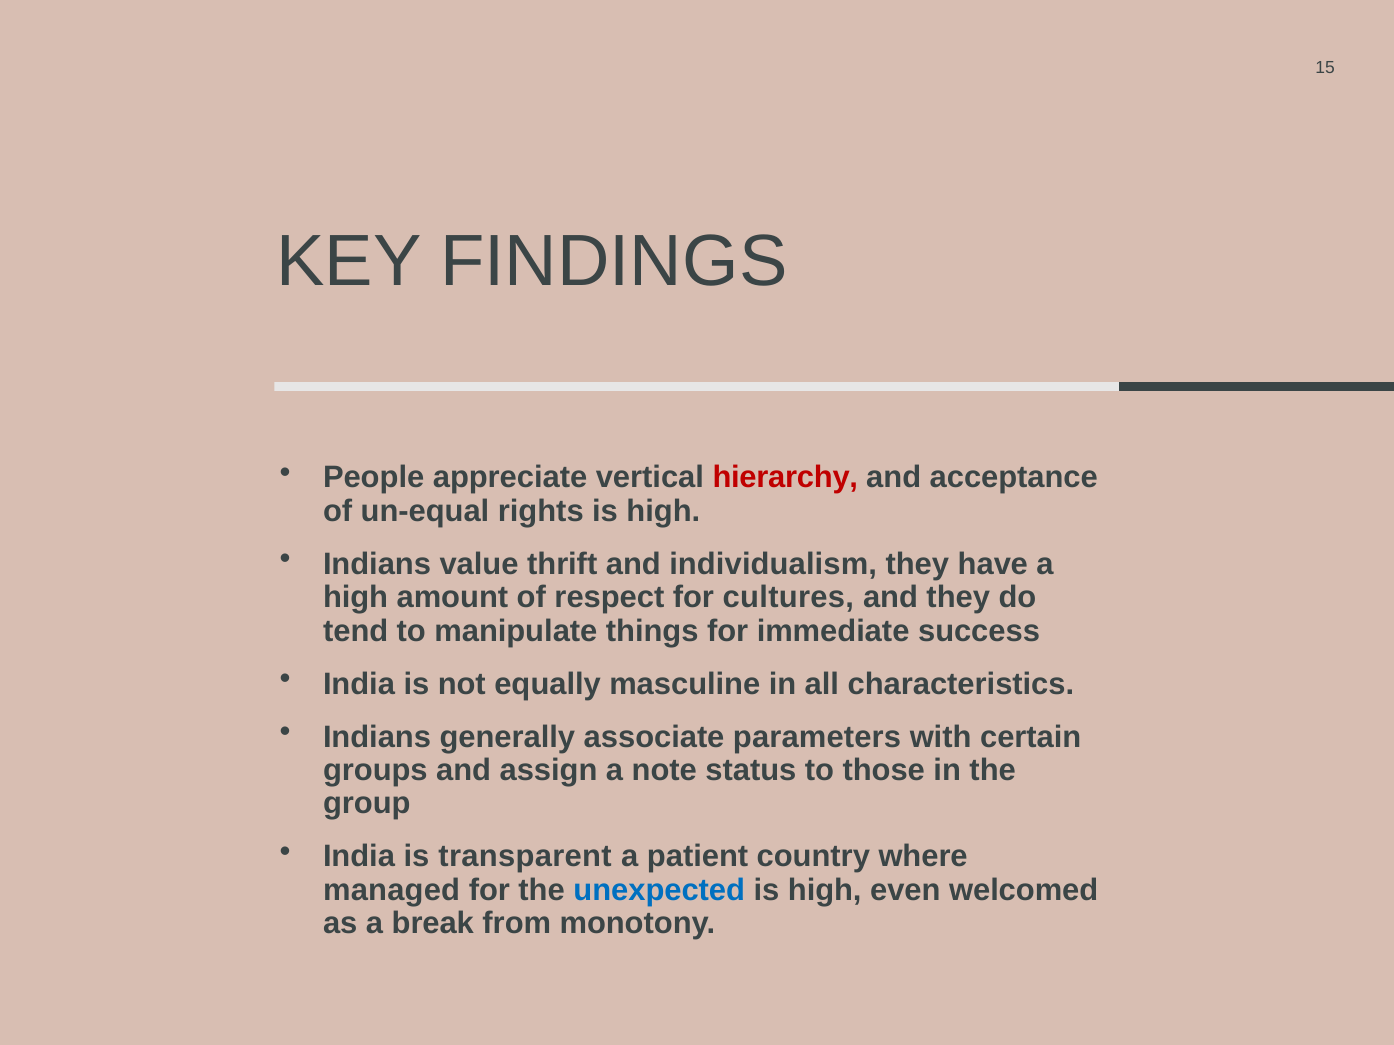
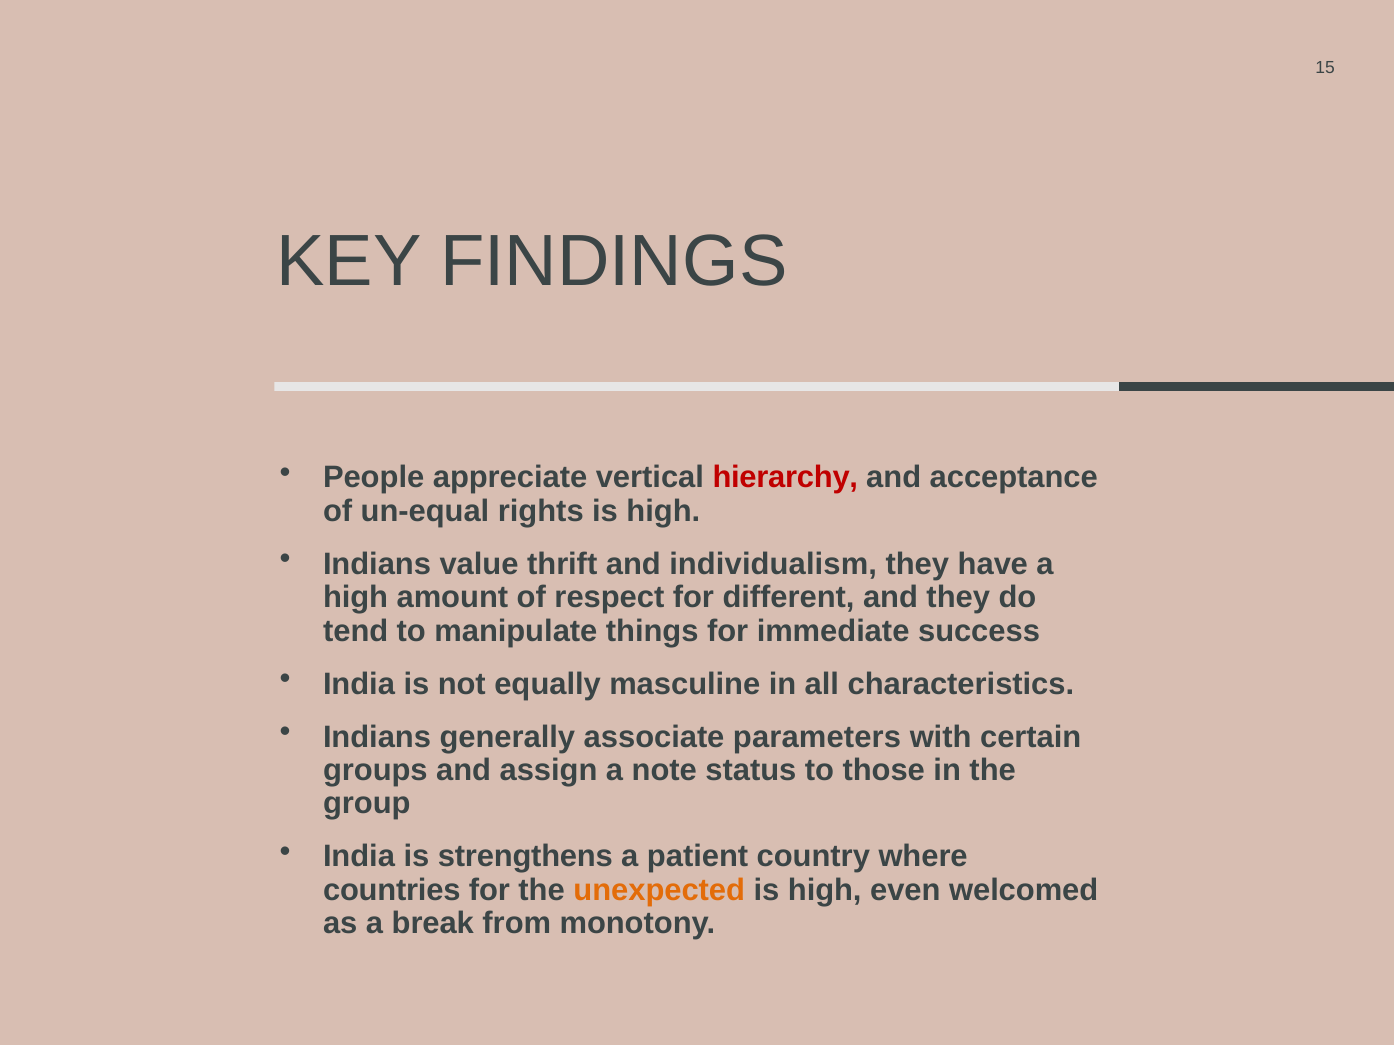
cultures: cultures -> different (789, 598)
transparent: transparent -> strengthens (525, 857)
managed: managed -> countries (392, 891)
unexpected colour: blue -> orange (659, 891)
